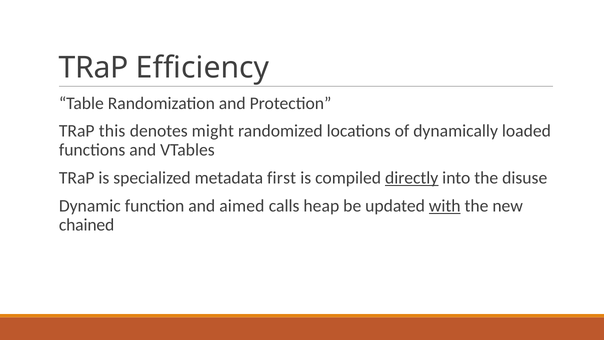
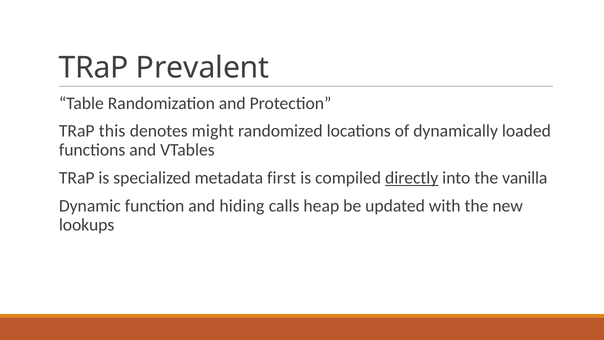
Efficiency: Efficiency -> Prevalent (203, 68)
disuse: disuse -> vanilla (525, 178)
aimed: aimed -> hiding (242, 206)
with underline: present -> none (445, 206)
chained: chained -> lookups (87, 225)
